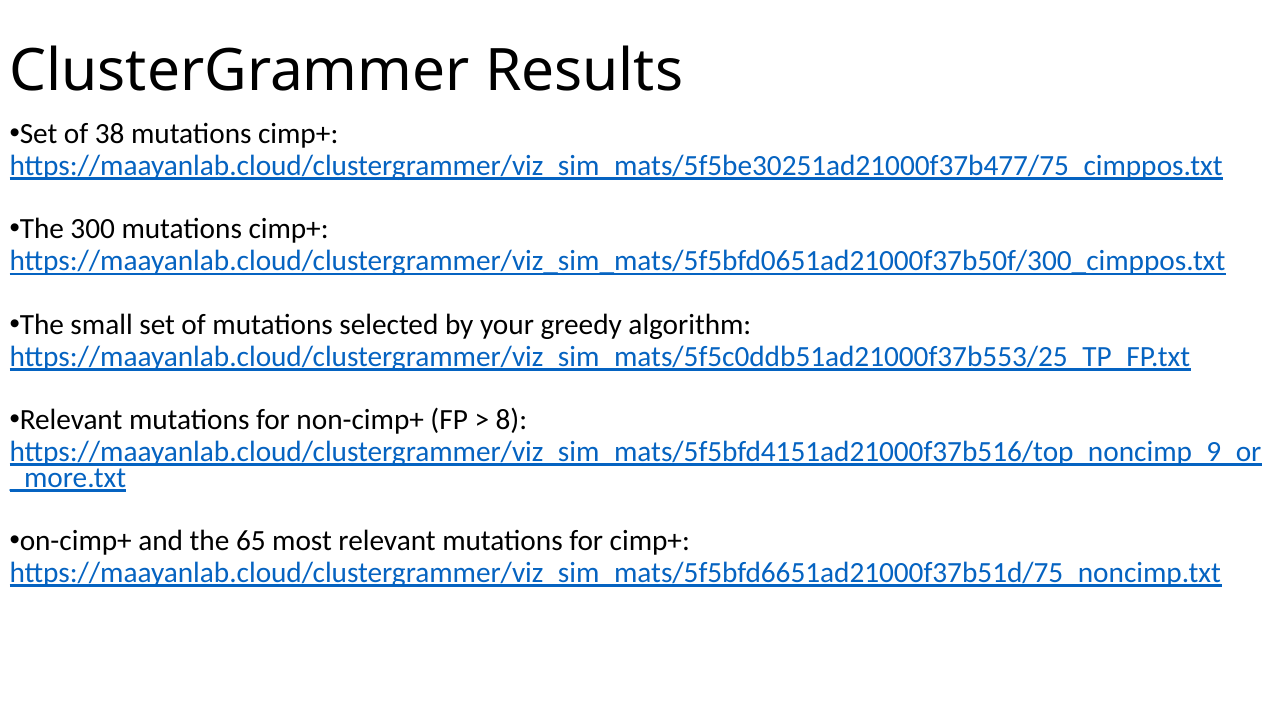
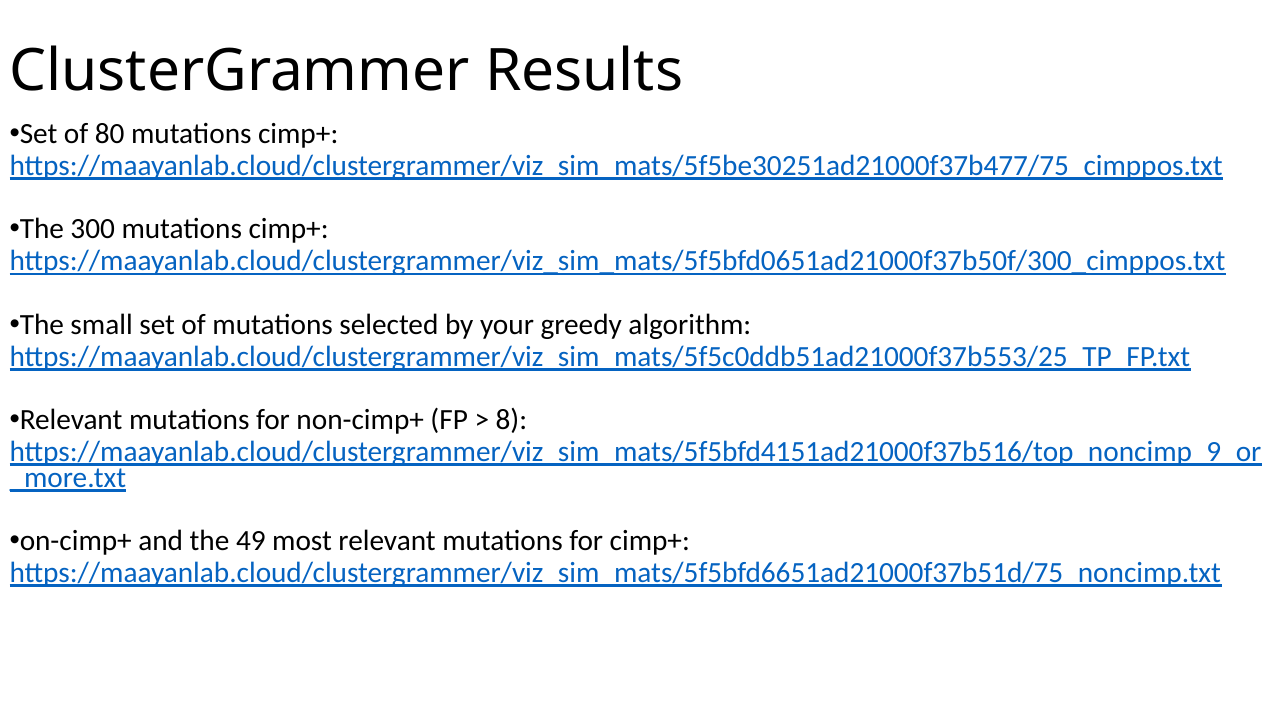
38: 38 -> 80 (110, 134)
65: 65 -> 49 (251, 541)
